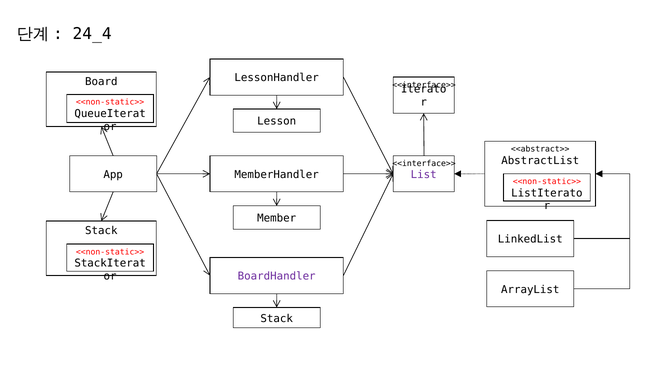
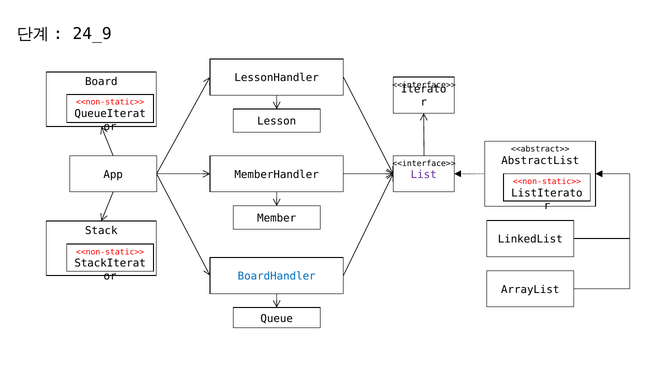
24_4: 24_4 -> 24_9 (92, 34)
BoardHandler colour: purple -> blue (277, 276)
Stack: Stack -> Queue (277, 318)
